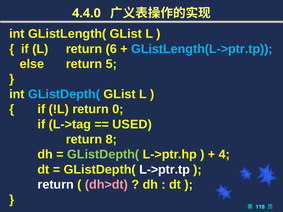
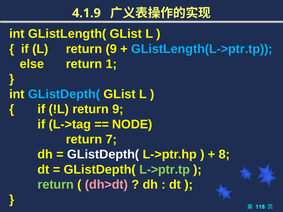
4.4.0: 4.4.0 -> 4.1.9 (86, 13)
L return 6: 6 -> 9 (111, 49)
5: 5 -> 1 (111, 64)
!L return 0: 0 -> 9 (118, 109)
USED: USED -> NODE (132, 124)
8: 8 -> 7 (111, 139)
GListDepth( colour: light green -> white (103, 155)
4: 4 -> 8 (224, 155)
L->ptr.tp colour: white -> light green (165, 170)
return colour: white -> light green (56, 185)
